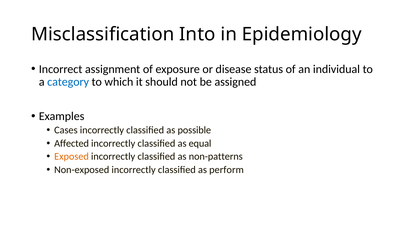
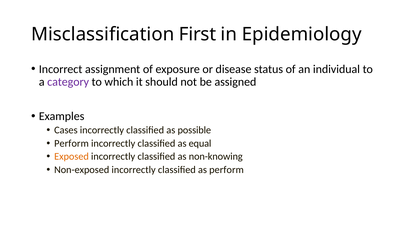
Into: Into -> First (198, 34)
category colour: blue -> purple (68, 82)
Affected: Affected -> Perform (71, 143)
non-patterns: non-patterns -> non-knowing (216, 157)
